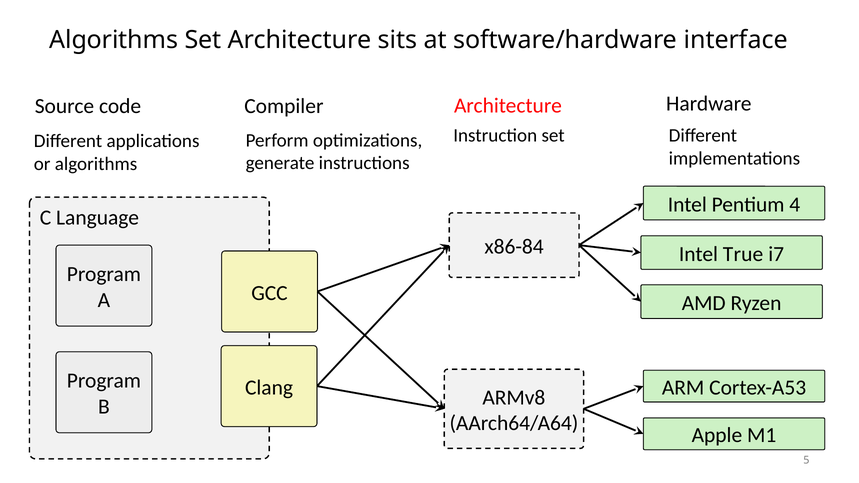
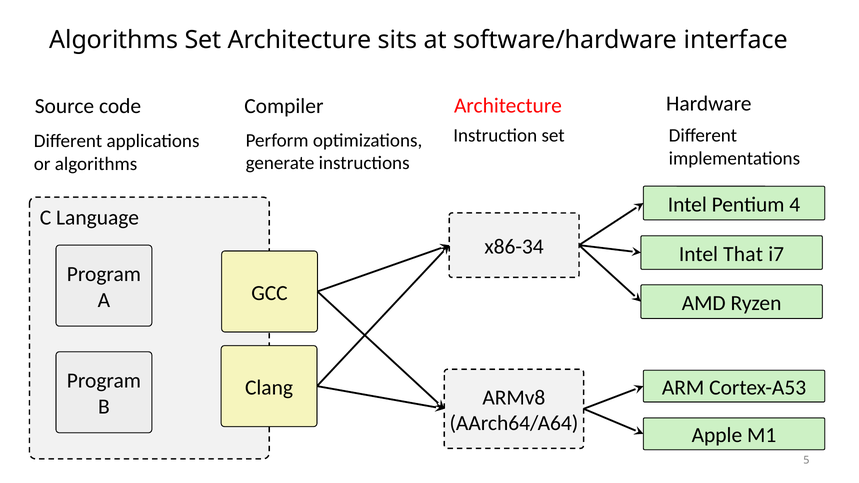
x86-84: x86-84 -> x86-34 (514, 247)
True: True -> That (743, 254)
